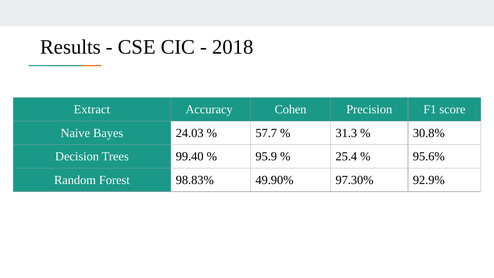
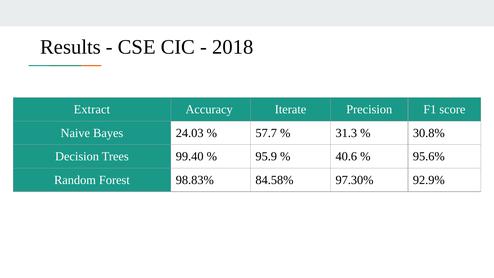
Cohen: Cohen -> Iterate (291, 109)
25.4: 25.4 -> 40.6 (346, 156)
49.90%: 49.90% -> 84.58% (274, 180)
